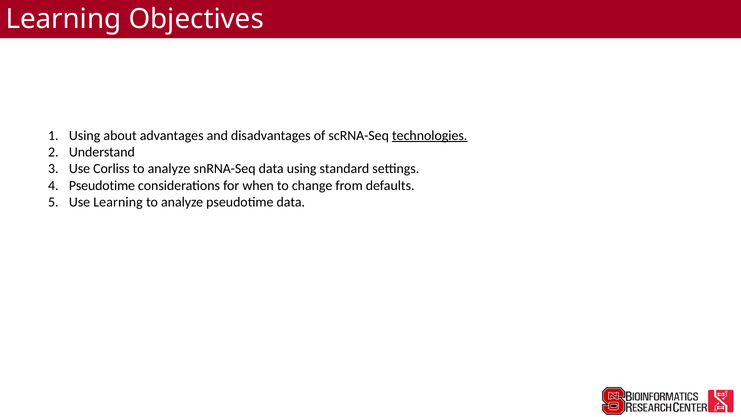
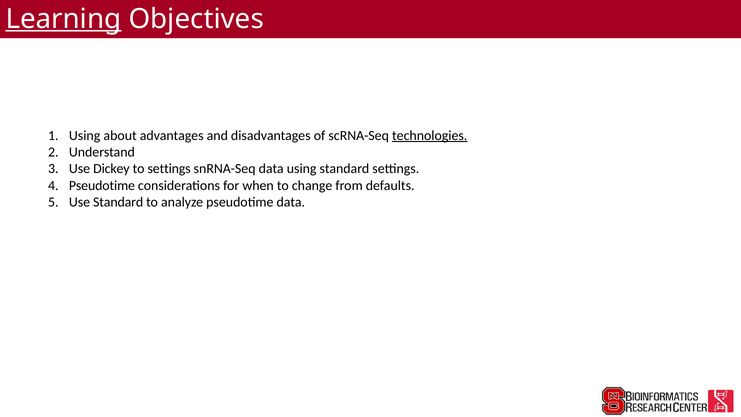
Learning underline: none -> present (63, 19)
Corliss: Corliss -> Dickey (111, 169)
analyze: analyze -> settings (169, 169)
Use Learning: Learning -> Standard (118, 202)
